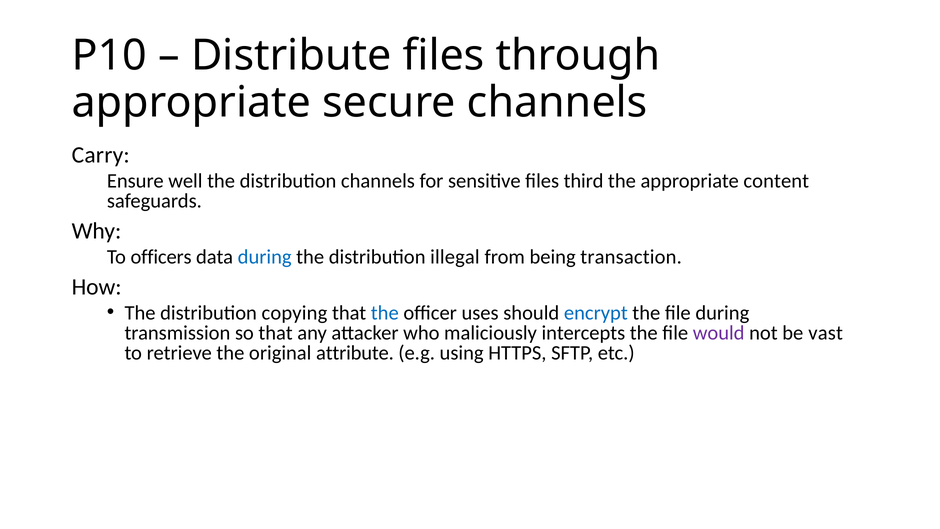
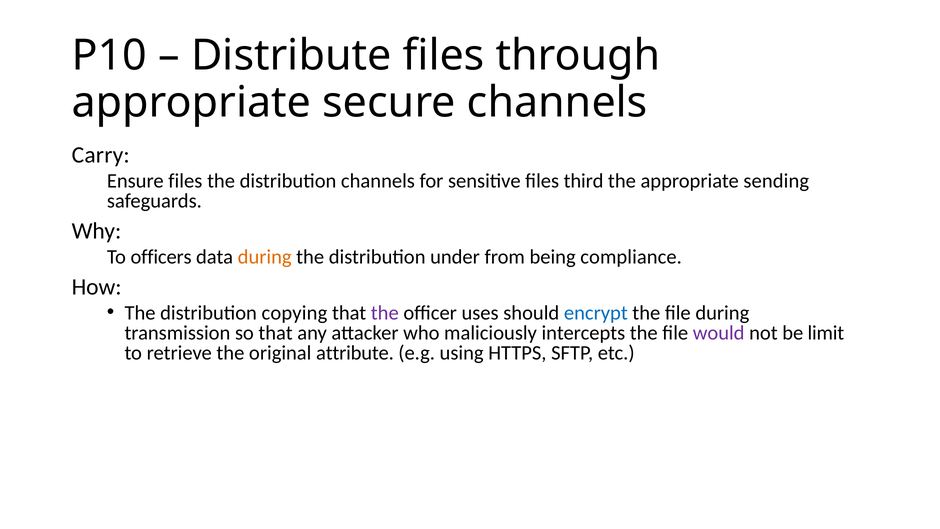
Ensure well: well -> files (185, 181)
content: content -> sending (776, 181)
during colour: blue -> orange (265, 257)
illegal: illegal -> under (455, 257)
transaction: transaction -> compliance (631, 257)
the colour: blue -> purple (385, 313)
vast: vast -> limit (826, 333)
